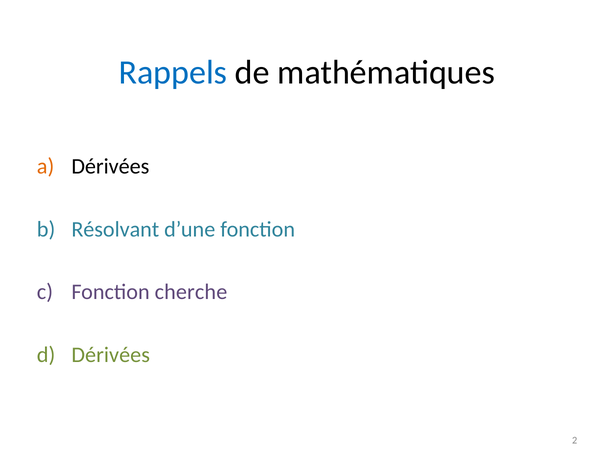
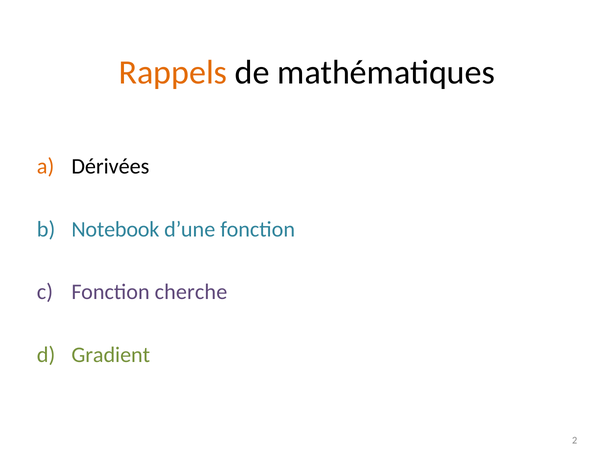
Rappels colour: blue -> orange (173, 72)
Résolvant: Résolvant -> Notebook (115, 229)
Dérivées: Dérivées -> Gradient (111, 355)
